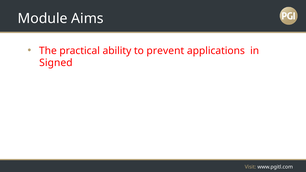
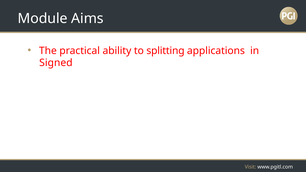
prevent: prevent -> splitting (165, 51)
